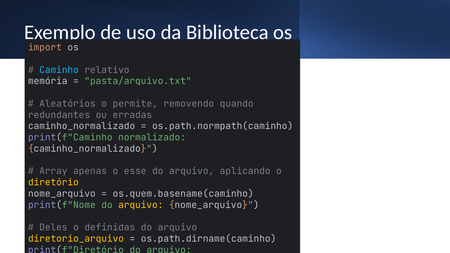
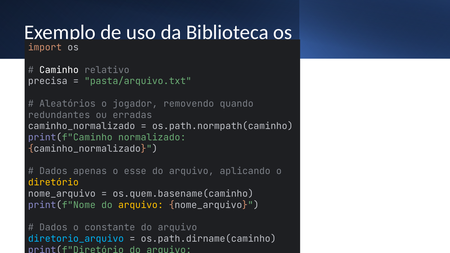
Caminho colour: light blue -> white (59, 70)
memória: memória -> precisa (48, 81)
permite: permite -> jogador (135, 104)
Array: Array -> Dados (53, 171)
Deles: Deles -> Dados (53, 228)
definidas: definidas -> constante (110, 228)
diretorio_arquivo colour: yellow -> light blue (76, 239)
